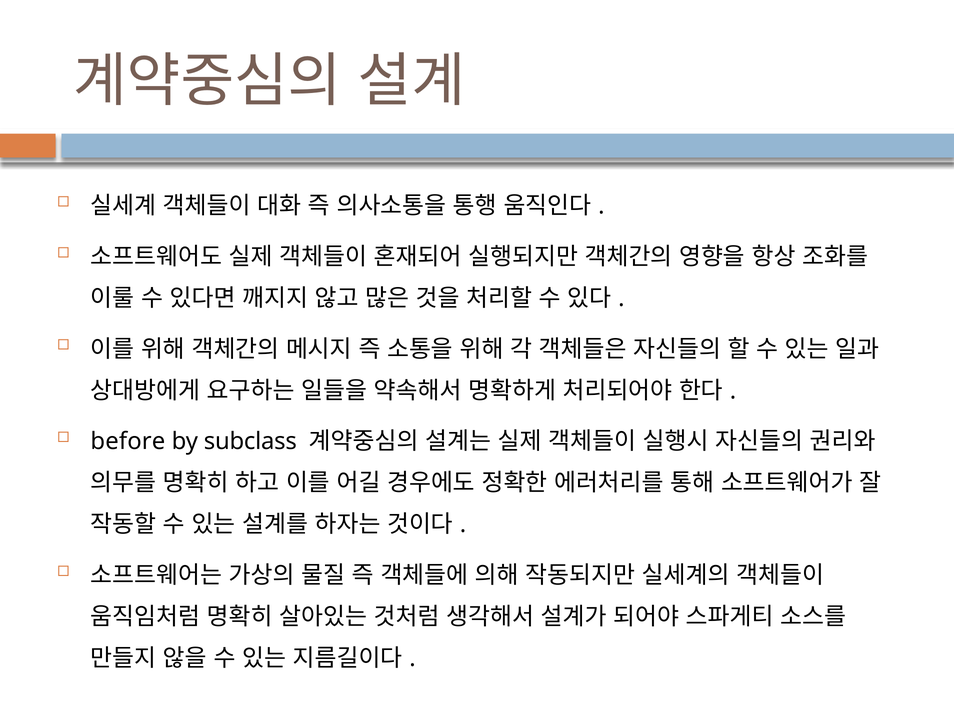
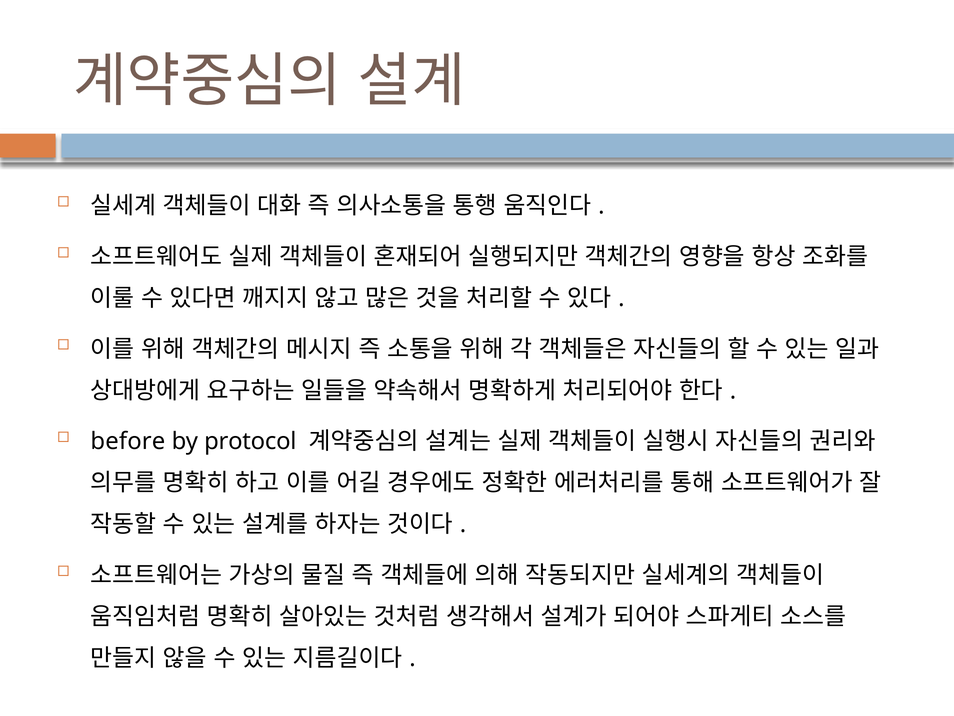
subclass: subclass -> protocol (250, 441)
